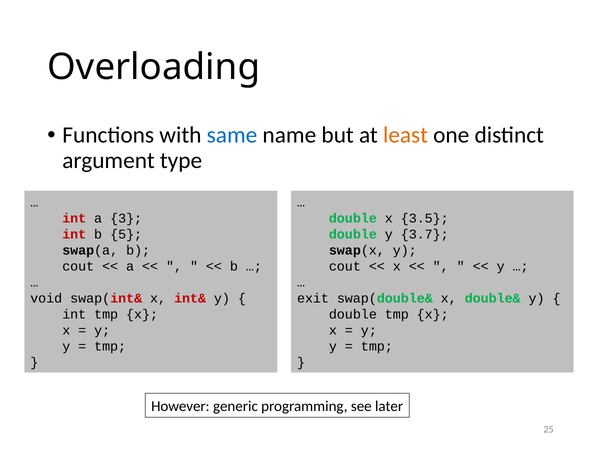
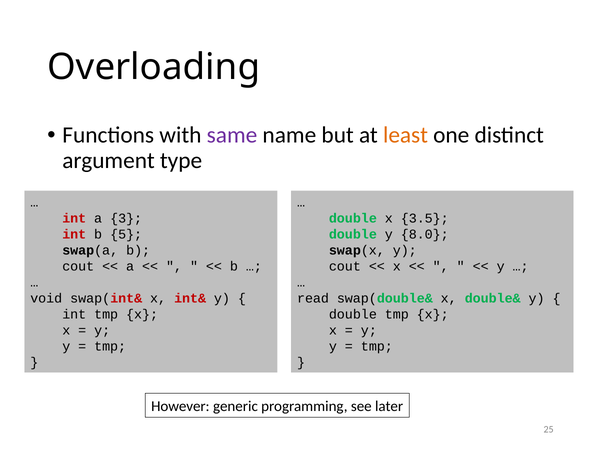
same colour: blue -> purple (232, 135)
3.7: 3.7 -> 8.0 (425, 235)
exit: exit -> read (313, 299)
